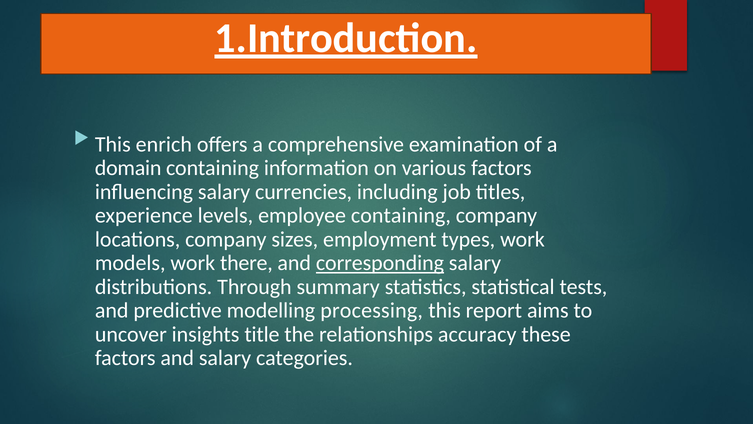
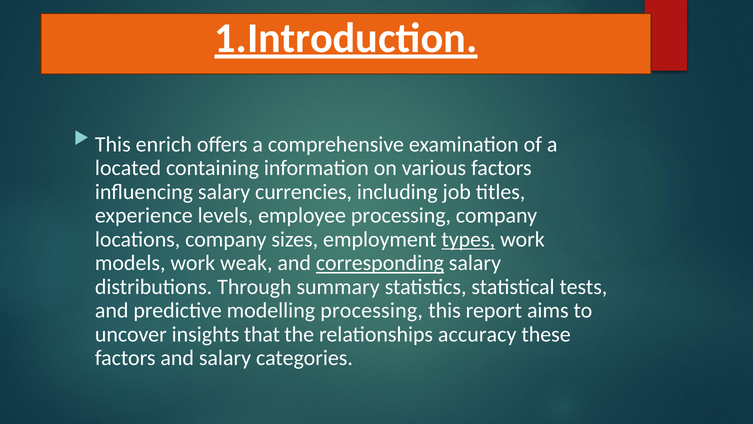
domain: domain -> located (128, 168)
employee containing: containing -> processing (401, 216)
types underline: none -> present (468, 239)
there: there -> weak (246, 263)
title: title -> that (262, 334)
